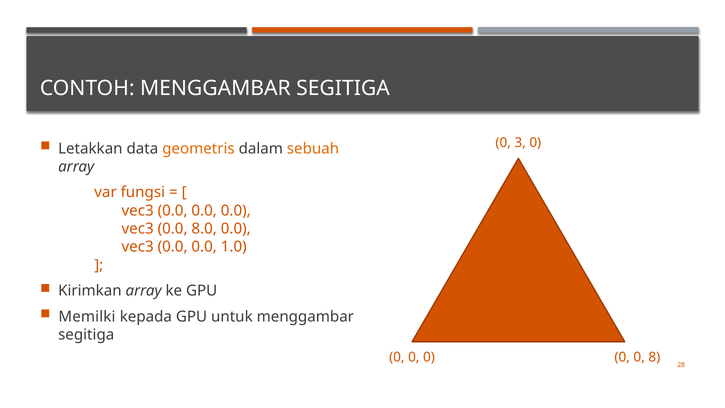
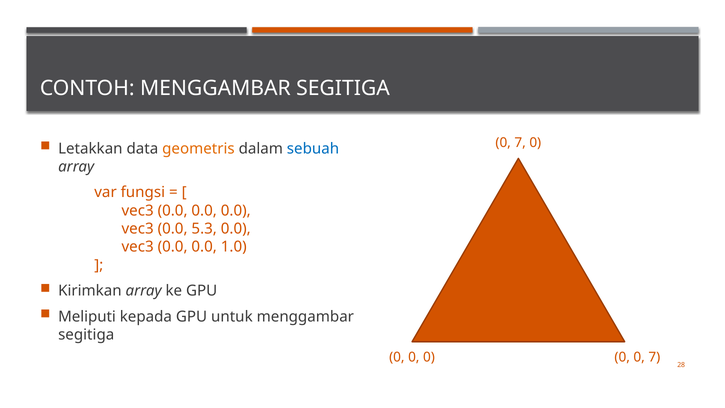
3: 3 -> 7 (520, 143)
sebuah colour: orange -> blue (313, 149)
8.0: 8.0 -> 5.3 (204, 229)
Memilki: Memilki -> Meliputi (87, 316)
8: 8 -> 7 (654, 357)
